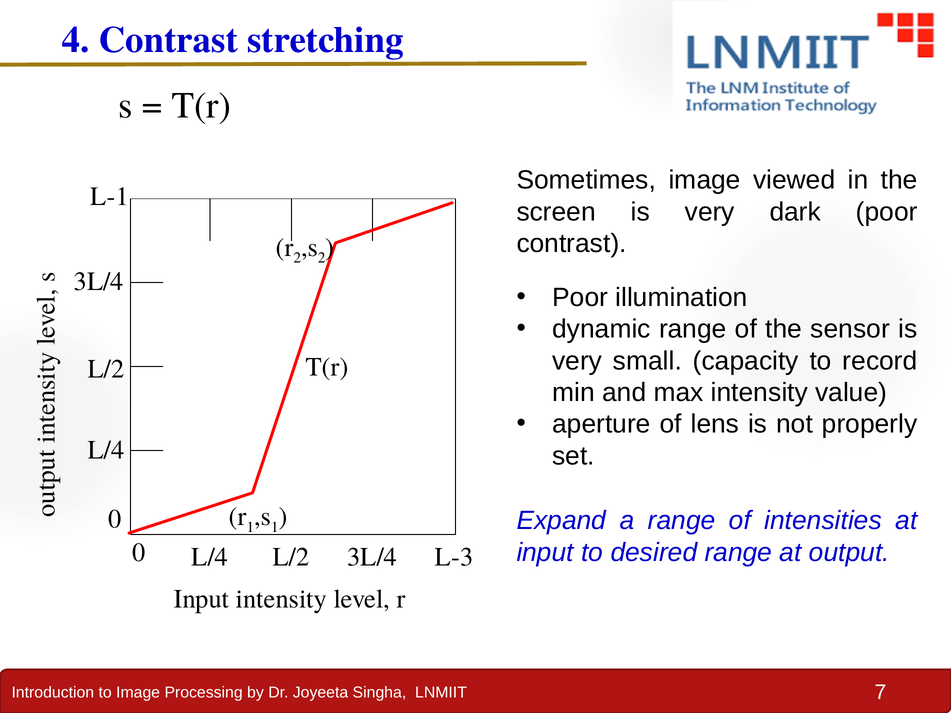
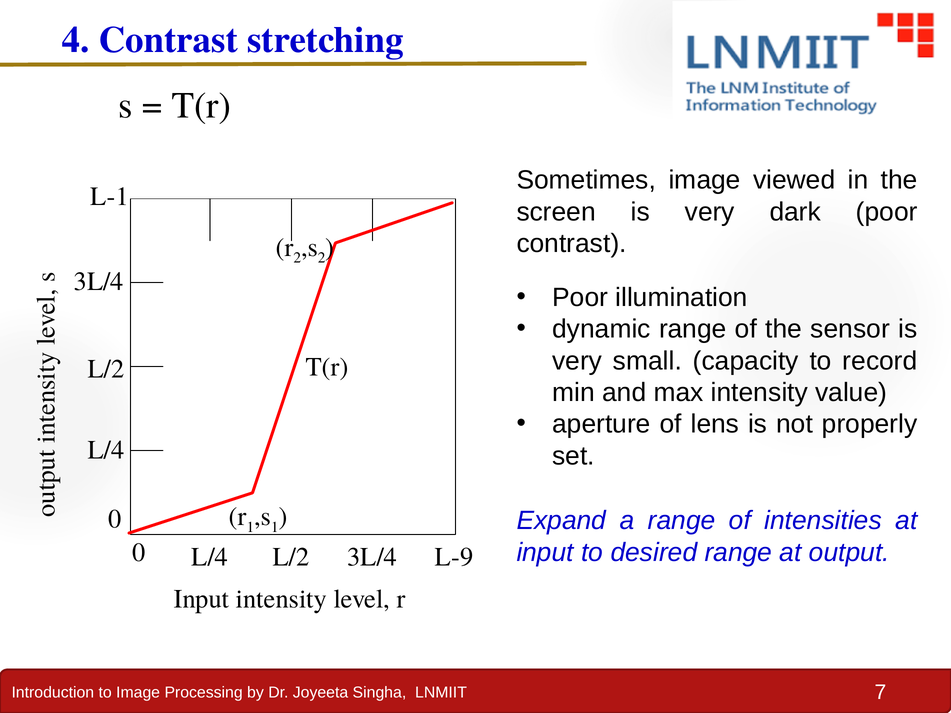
L-3: L-3 -> L-9 (454, 557)
